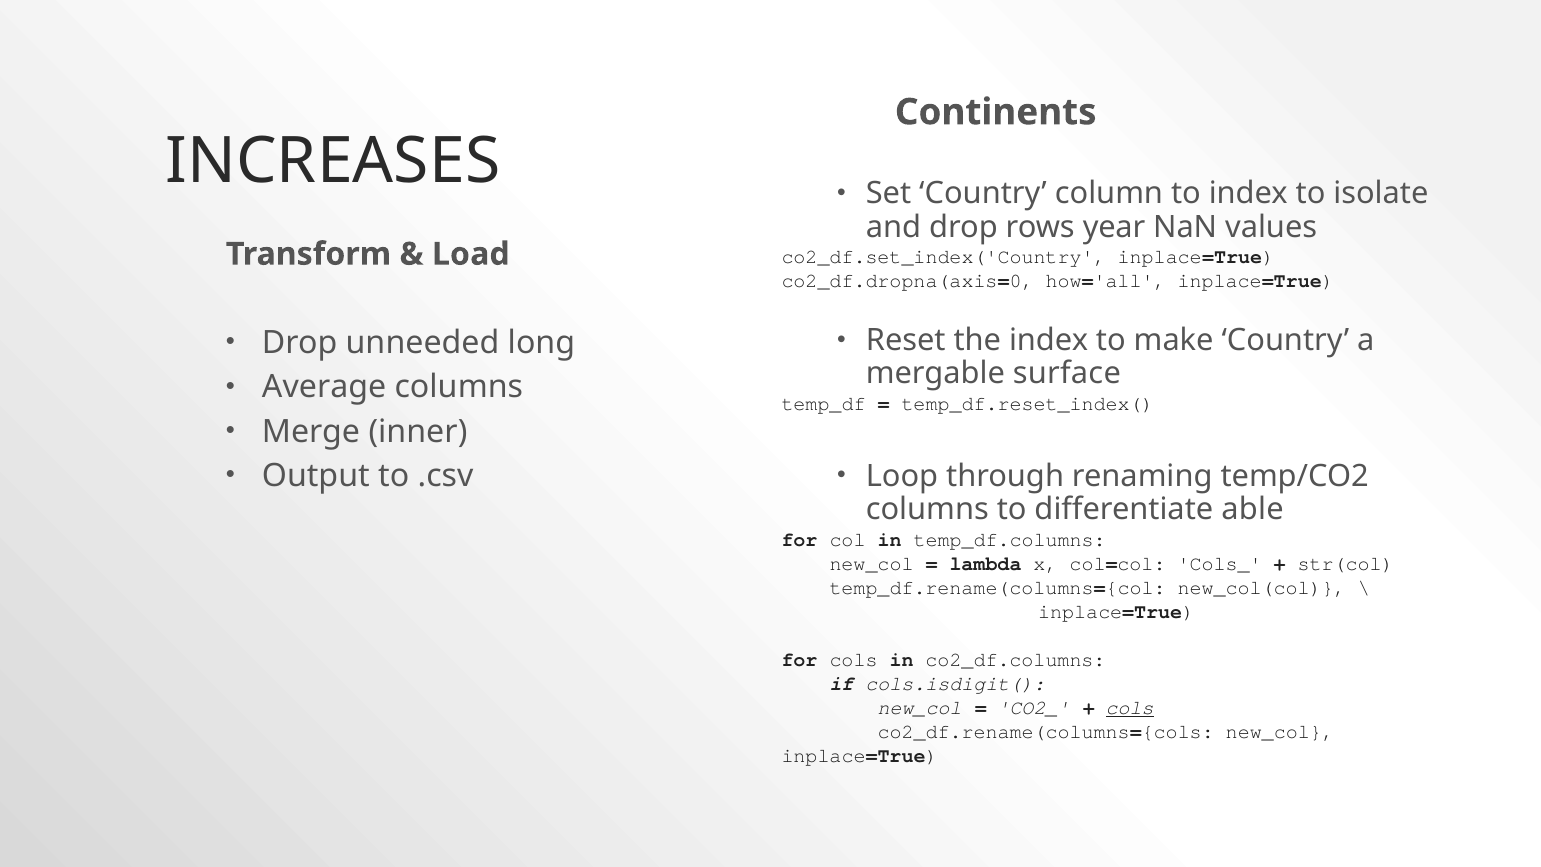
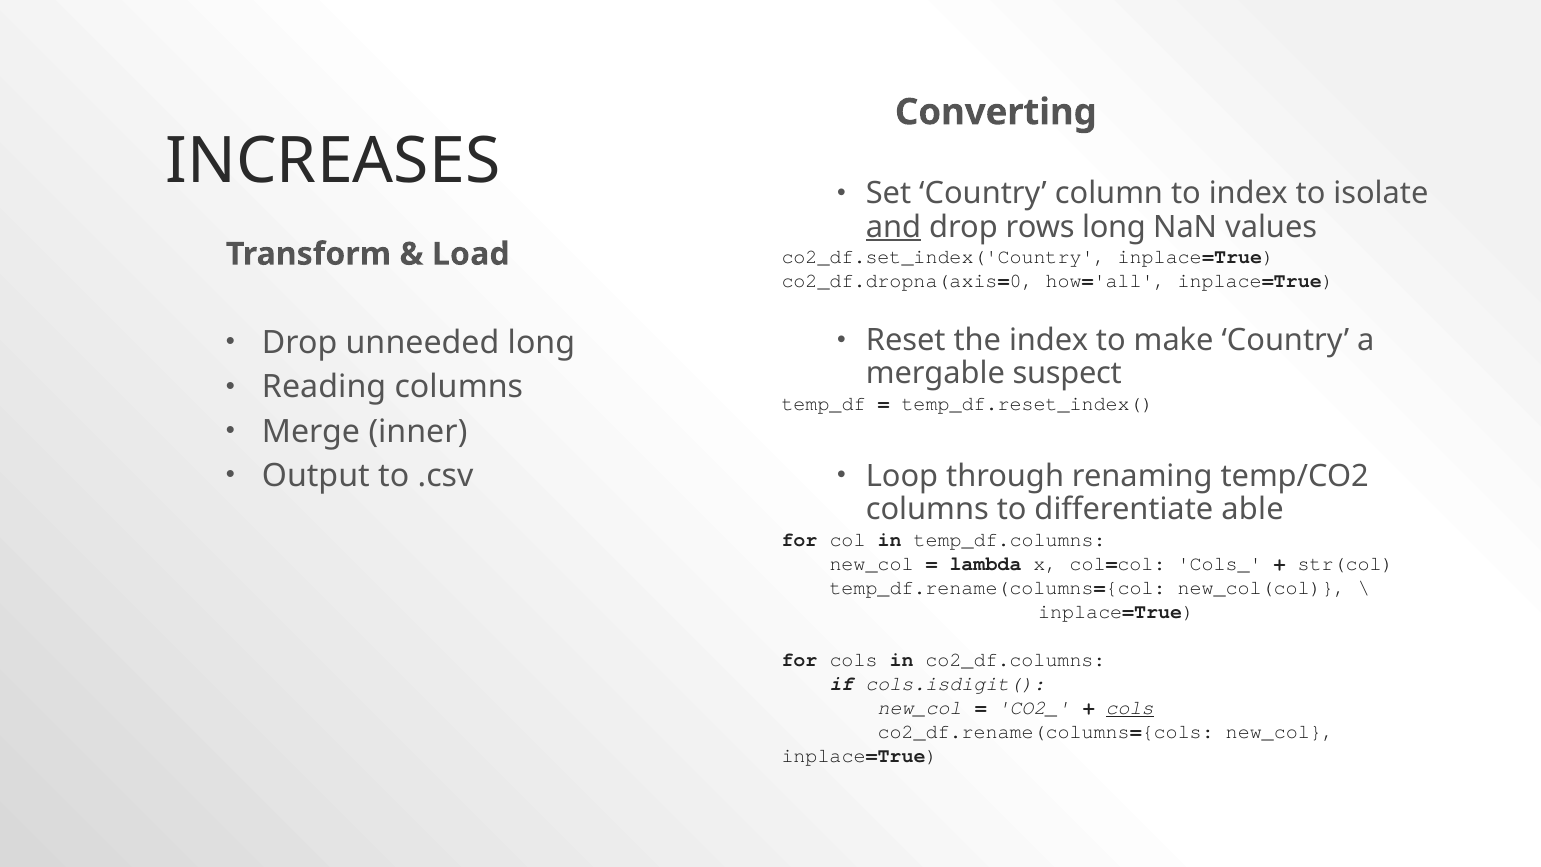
Continents: Continents -> Converting (996, 112)
and underline: none -> present (894, 227)
rows year: year -> long (1114, 227)
surface: surface -> suspect (1067, 374)
Average: Average -> Reading (324, 387)
